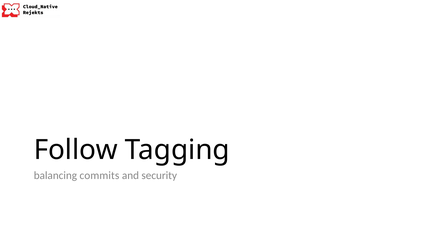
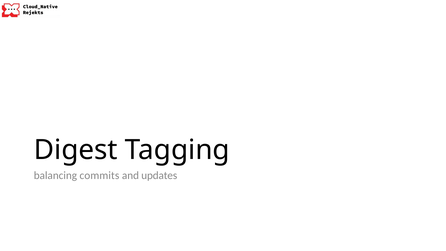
Follow: Follow -> Digest (76, 150)
security: security -> updates (159, 176)
